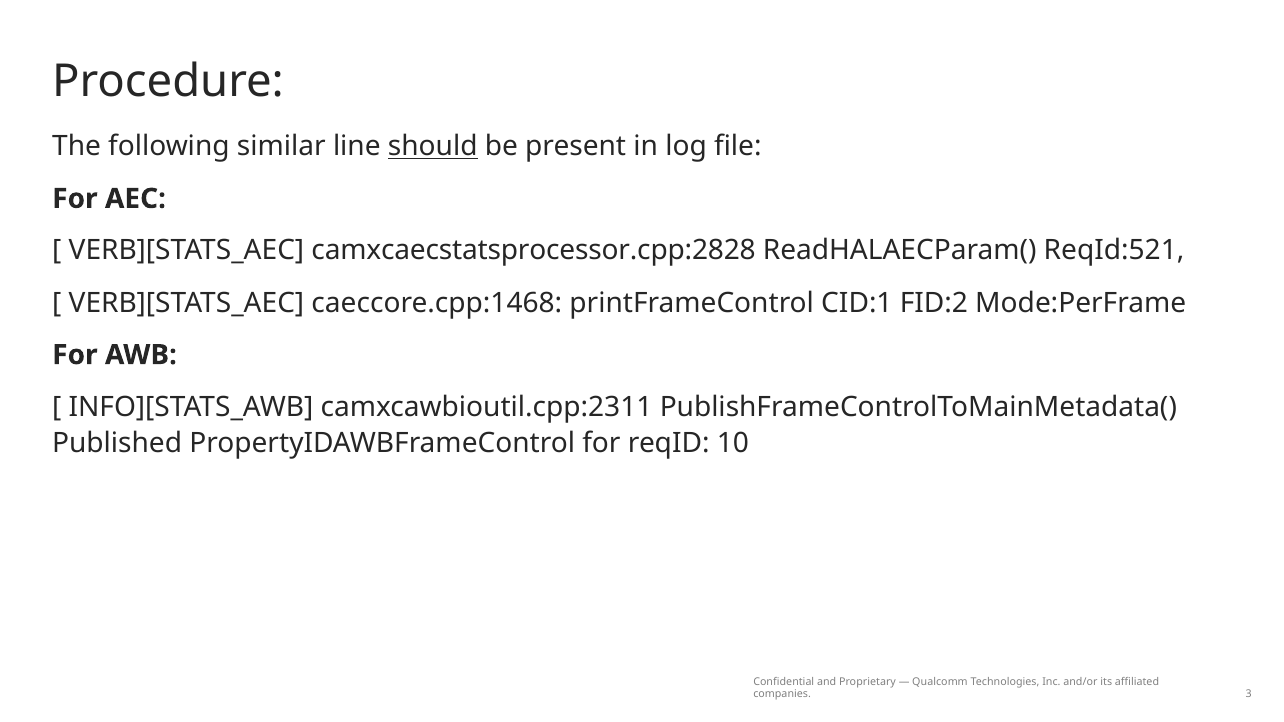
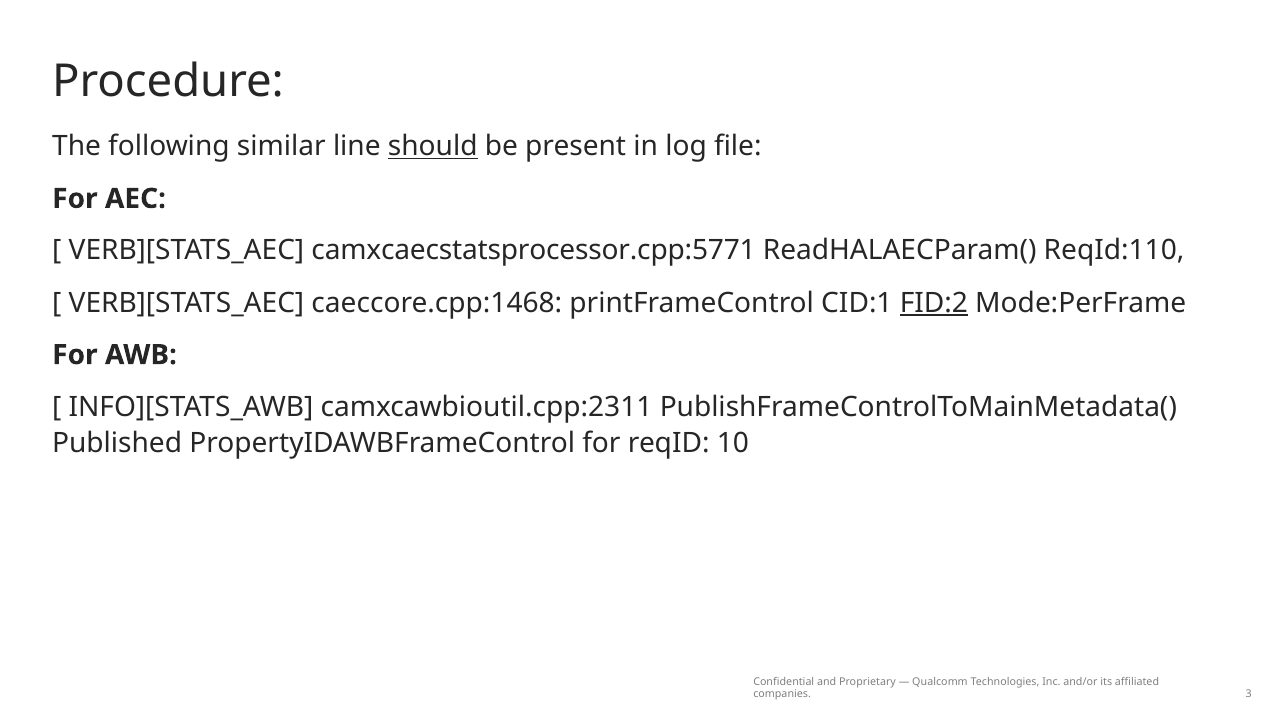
camxcaecstatsprocessor.cpp:2828: camxcaecstatsprocessor.cpp:2828 -> camxcaecstatsprocessor.cpp:5771 (534, 251)
ReqId:521: ReqId:521 -> ReqId:110 (1114, 251)
FID:2 underline: none -> present (934, 303)
